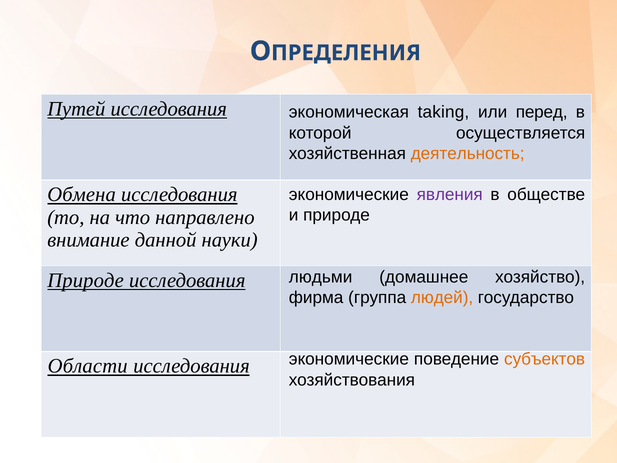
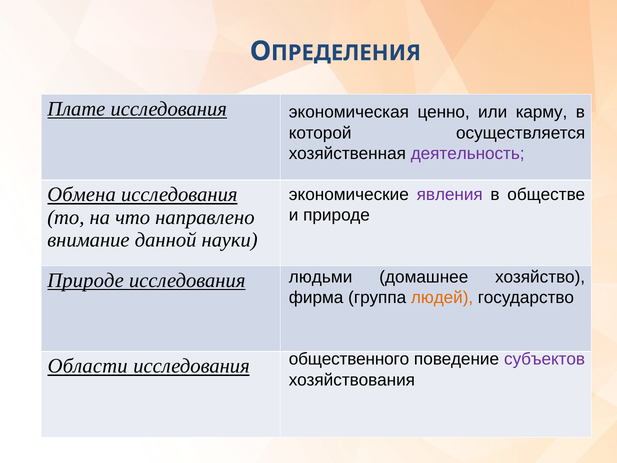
Путей: Путей -> Плате (76, 109)
taking: taking -> ценно (444, 112)
перед: перед -> карму (542, 112)
деятельность colour: orange -> purple (468, 153)
экономические: экономические -> общественного (349, 359)
субъектов colour: orange -> purple (545, 359)
